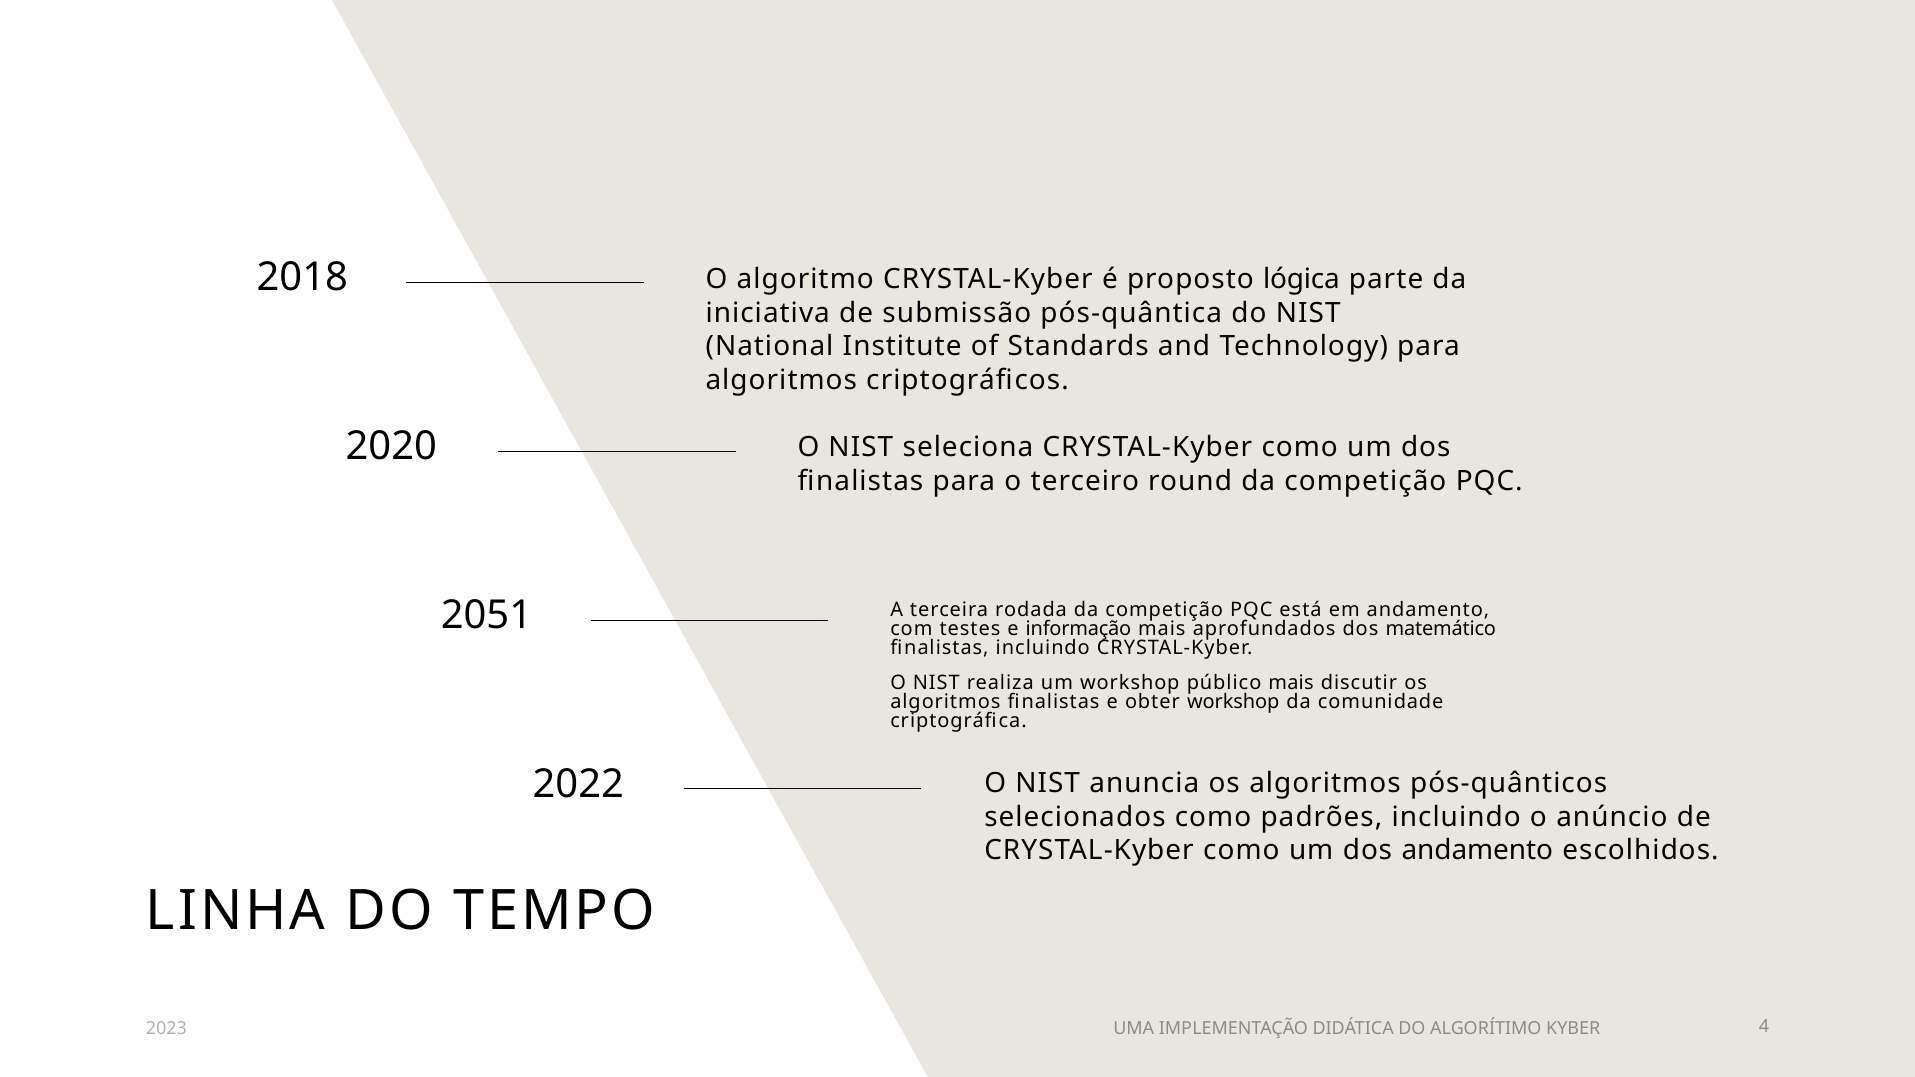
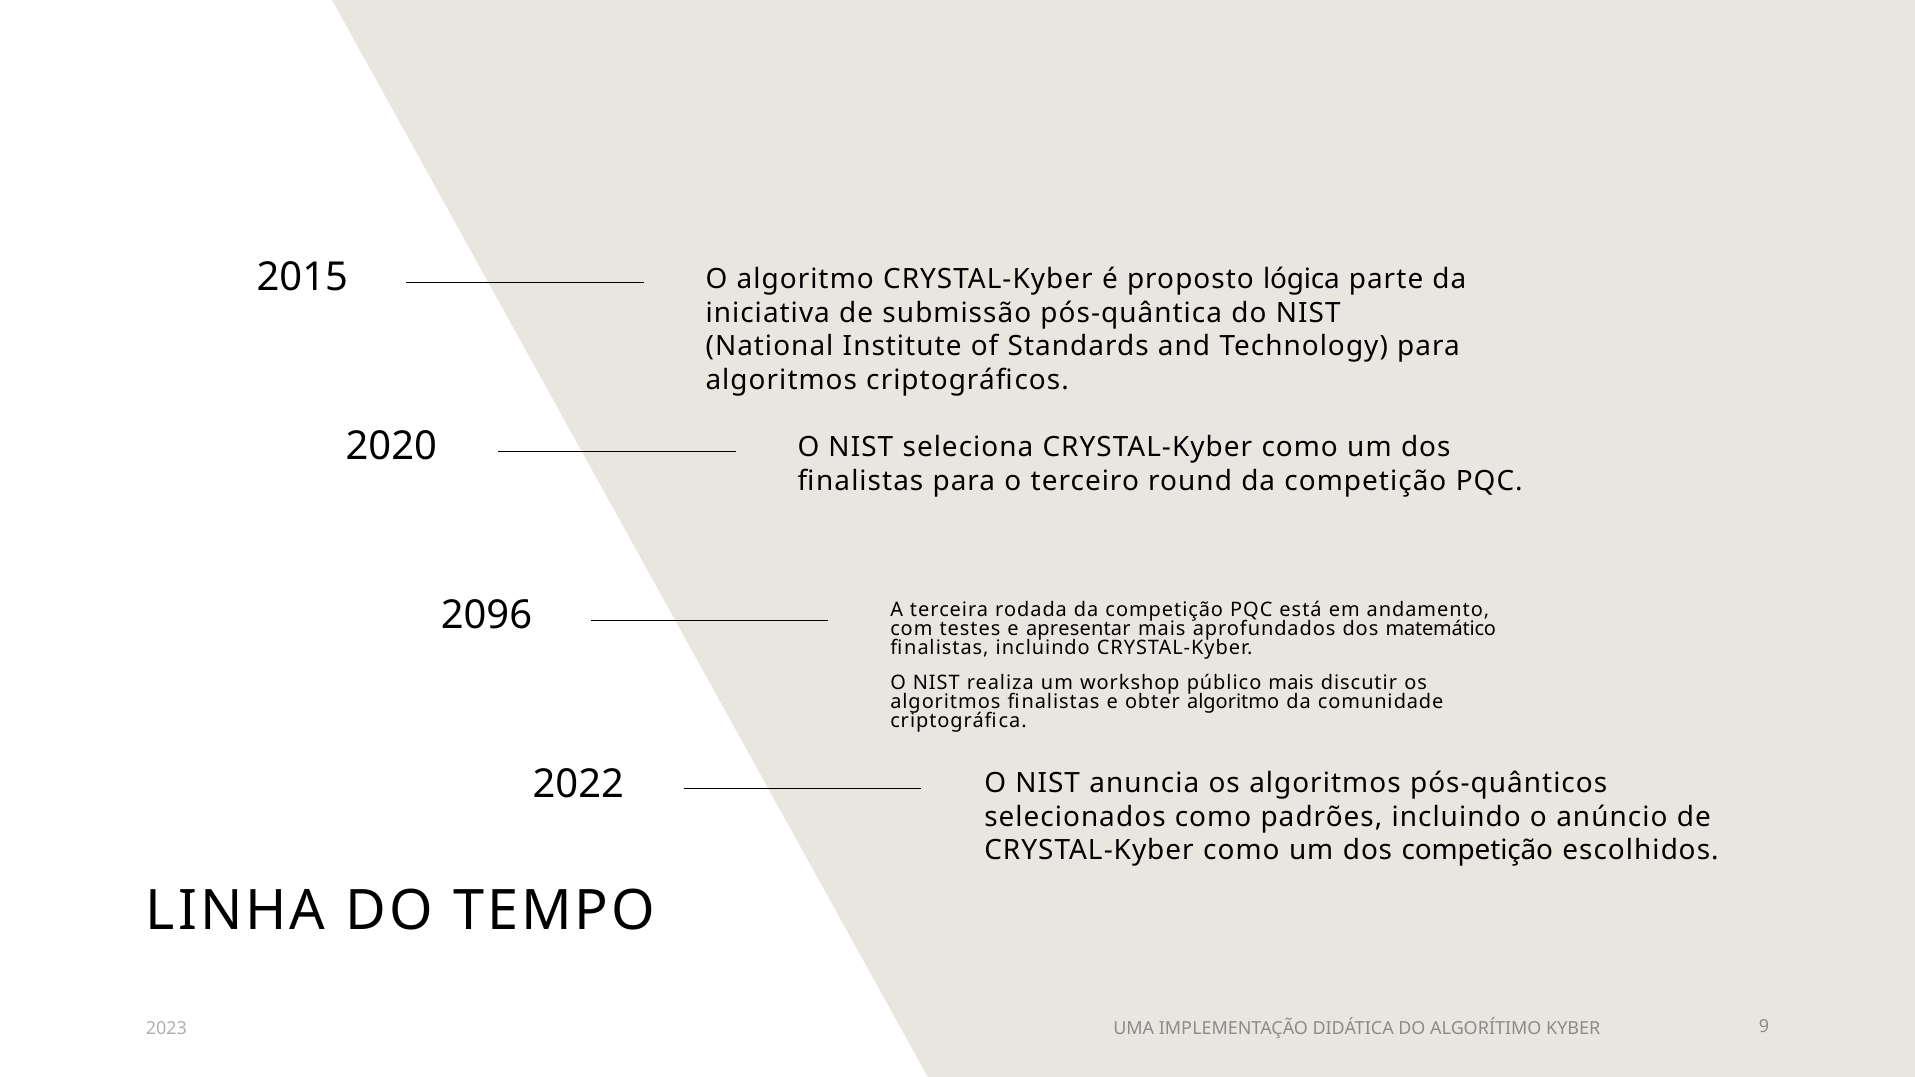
2018: 2018 -> 2015 (302, 277)
2051: 2051 -> 2096 (486, 615)
informação: informação -> apresentar (1078, 629)
obter workshop: workshop -> algoritmo (1233, 702)
dos andamento: andamento -> competição (1477, 851)
4: 4 -> 9 (1764, 1027)
